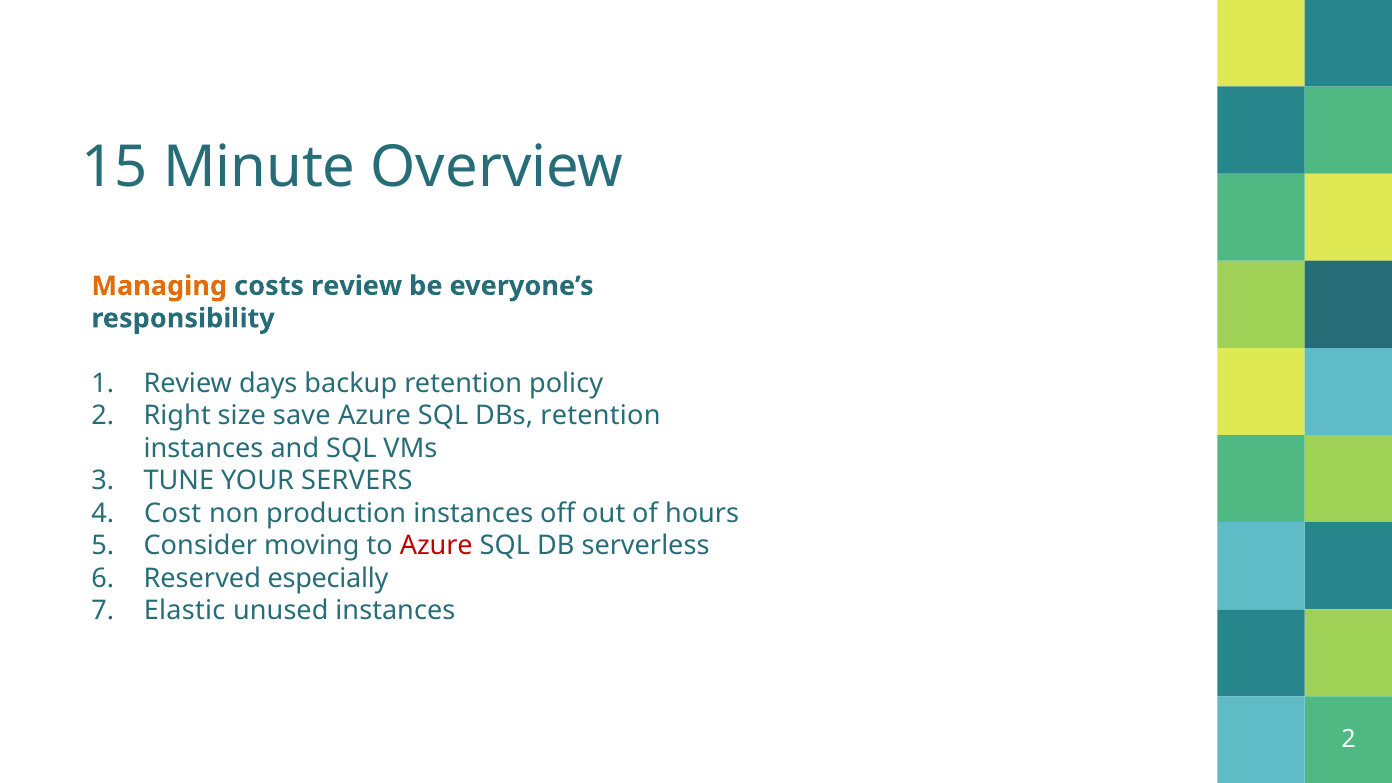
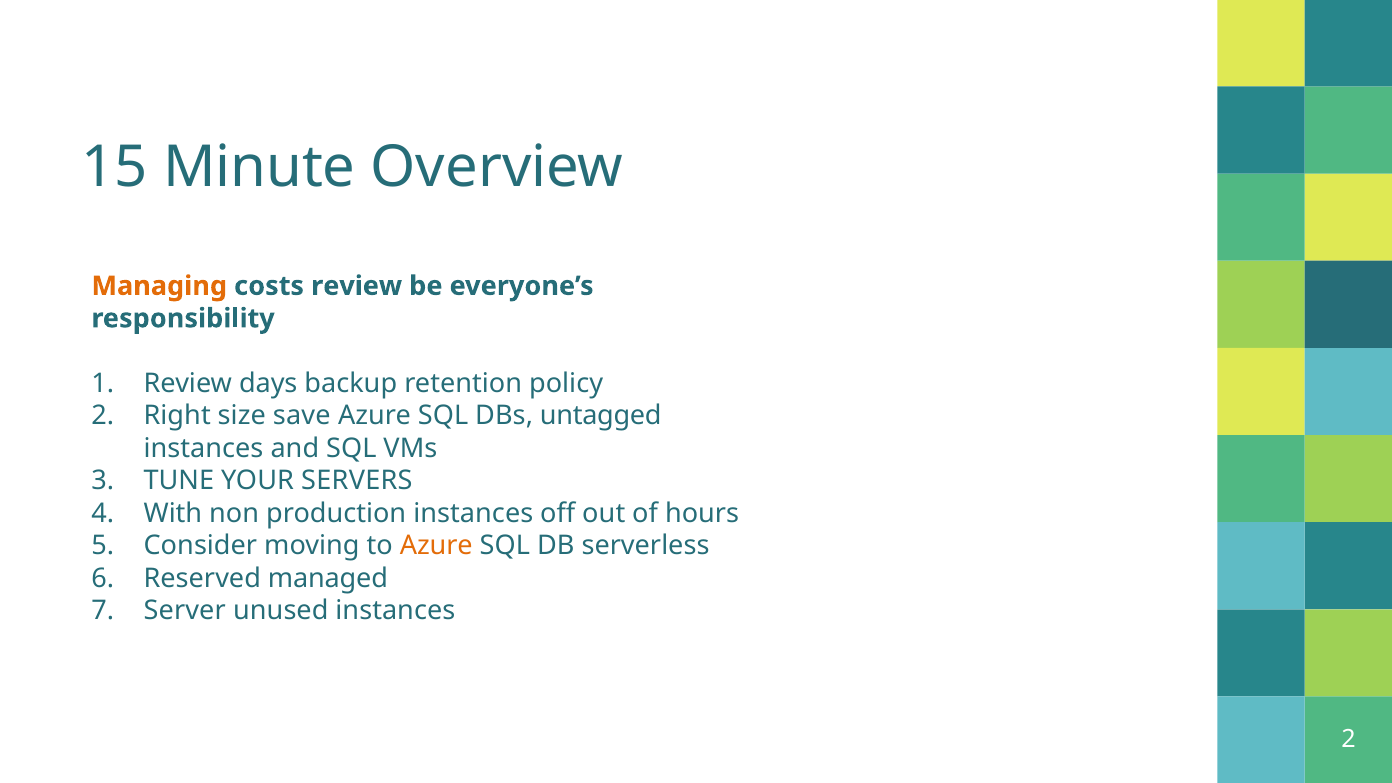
DBs retention: retention -> untagged (601, 416)
Cost: Cost -> With (173, 513)
Azure colour: red -> orange (436, 546)
especially: especially -> managed (328, 578)
Elastic: Elastic -> Server (185, 611)
